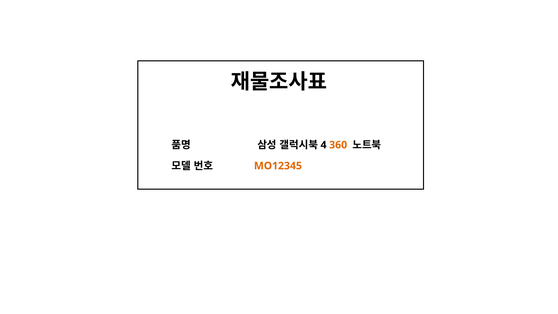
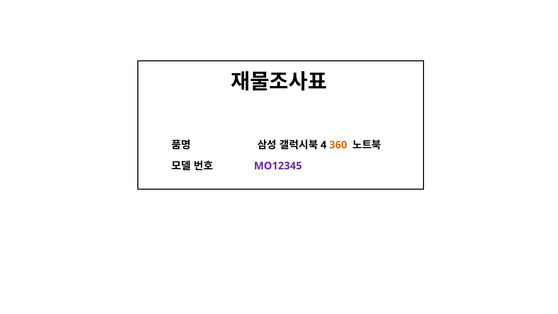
MO12345 colour: orange -> purple (278, 166)
